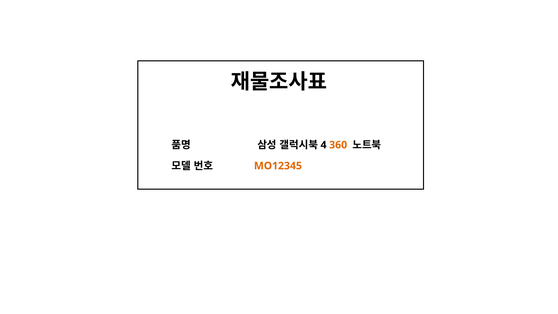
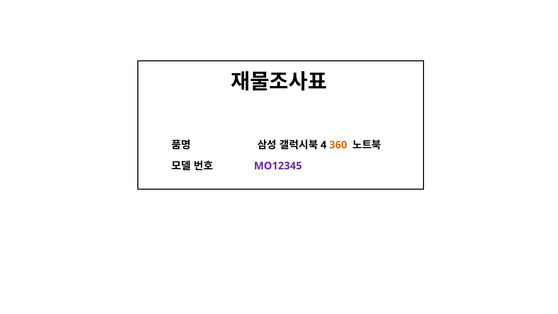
MO12345 colour: orange -> purple (278, 166)
